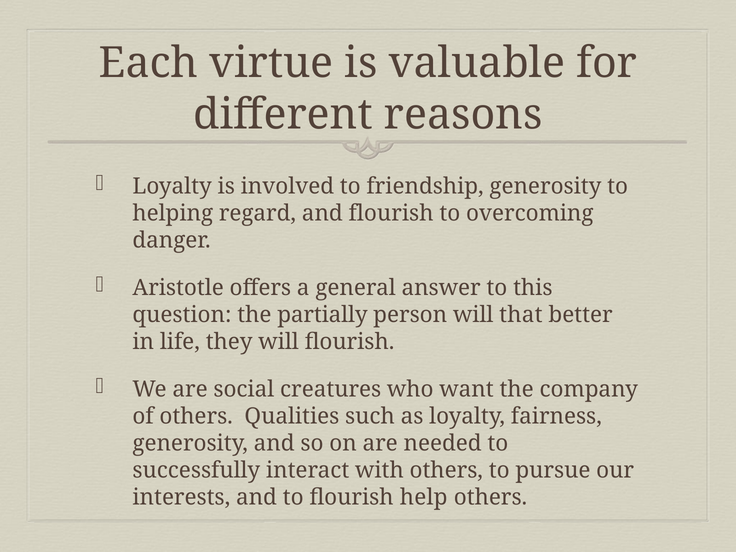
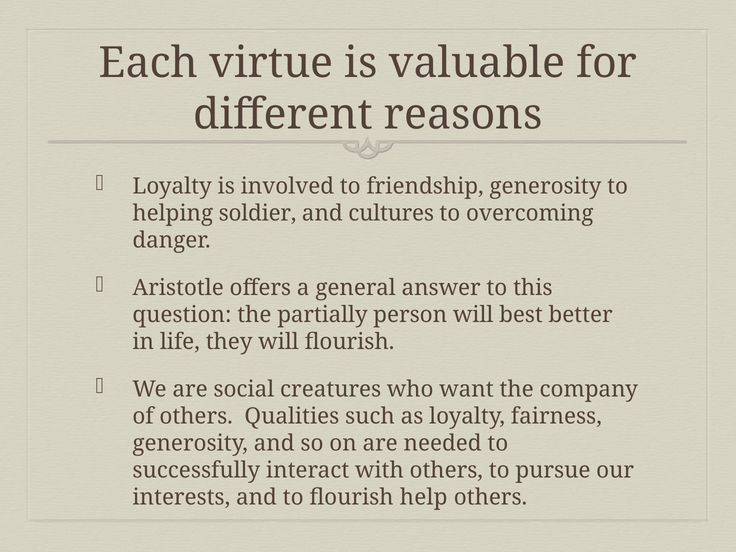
regard: regard -> soldier (258, 213)
and flourish: flourish -> cultures (391, 213)
that: that -> best (521, 315)
